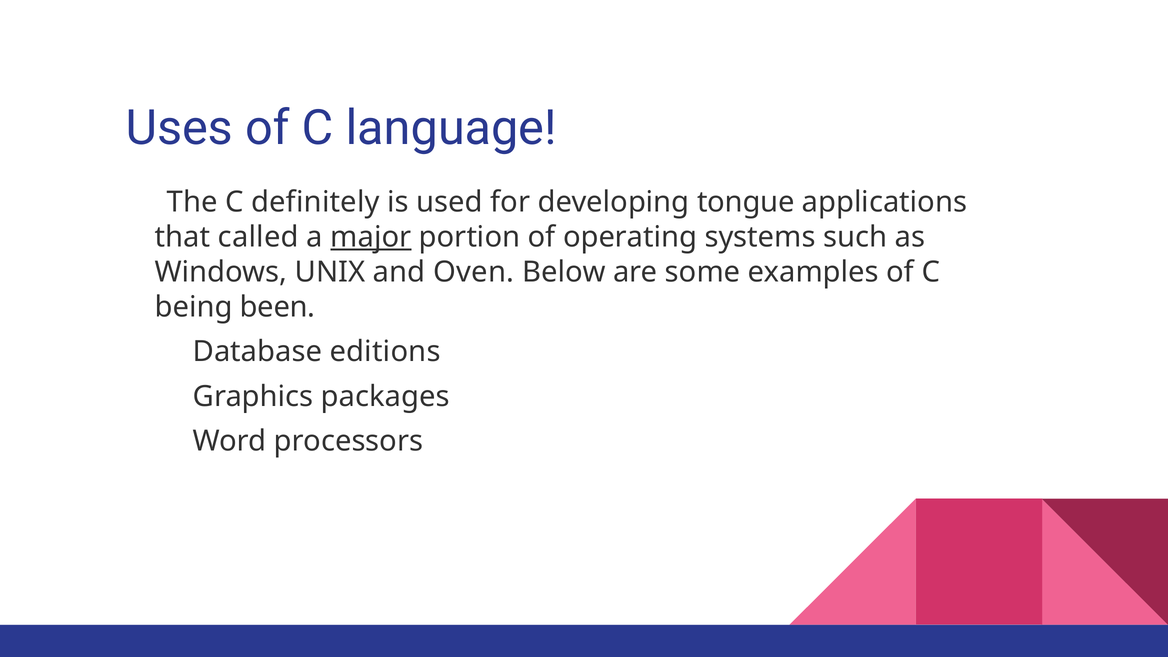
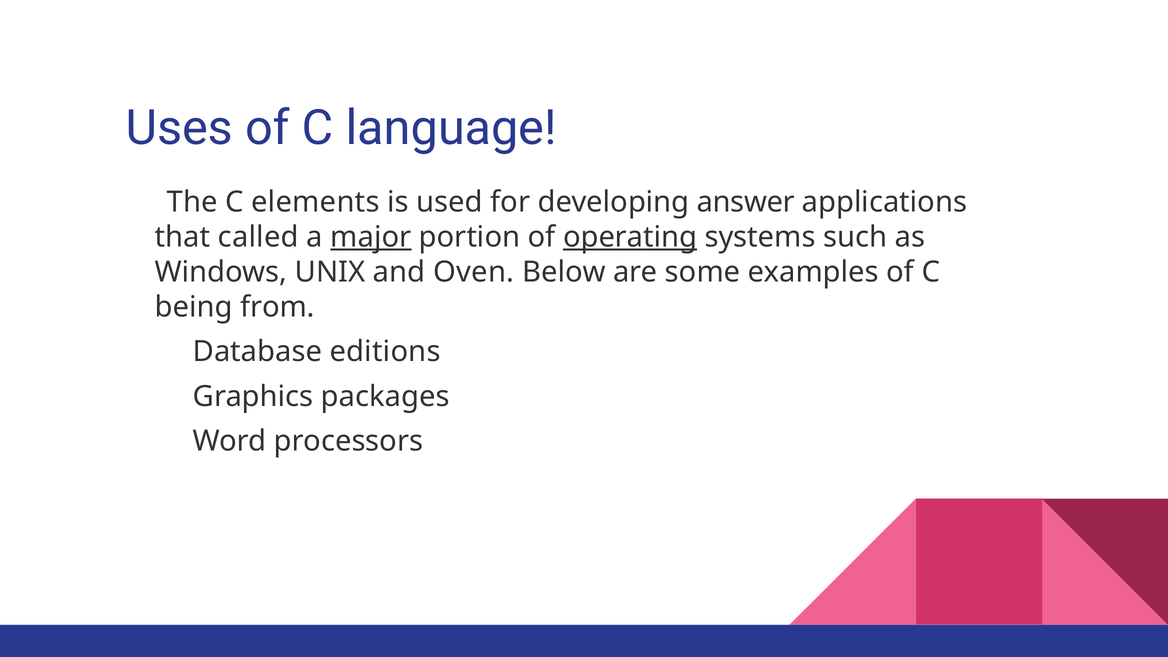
definitely: definitely -> elements (315, 202)
tongue: tongue -> answer (746, 202)
operating underline: none -> present (630, 237)
been: been -> from (277, 307)
